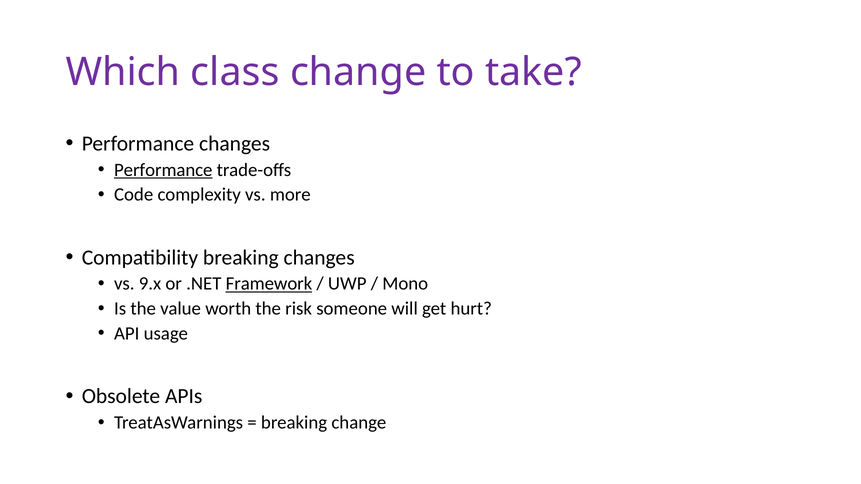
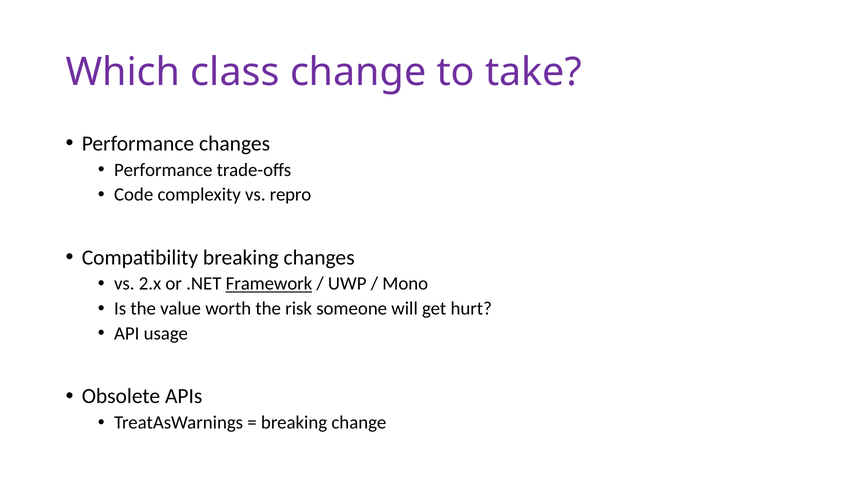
Performance underline: present -> none (163, 170)
more: more -> repro (290, 195)
9.x: 9.x -> 2.x (150, 284)
